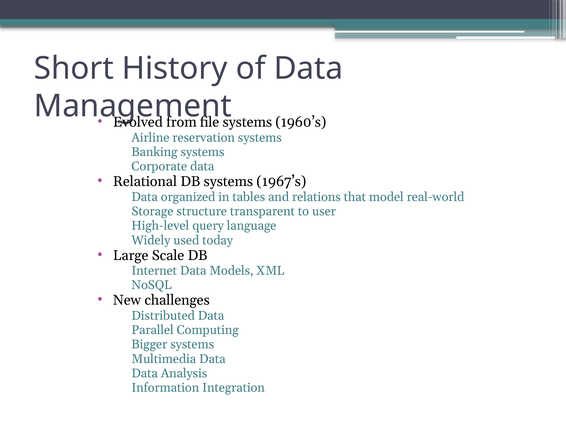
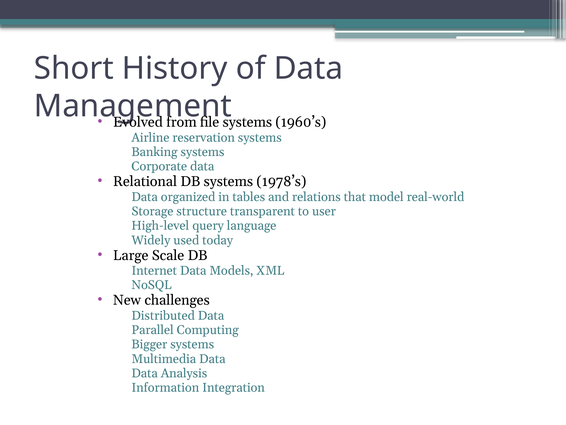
1967’s: 1967’s -> 1978’s (281, 181)
